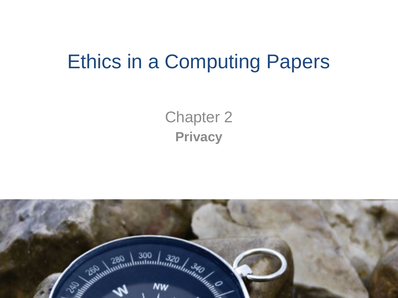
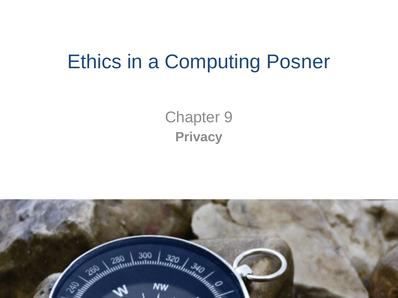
Papers: Papers -> Posner (298, 62)
2: 2 -> 9 (229, 117)
